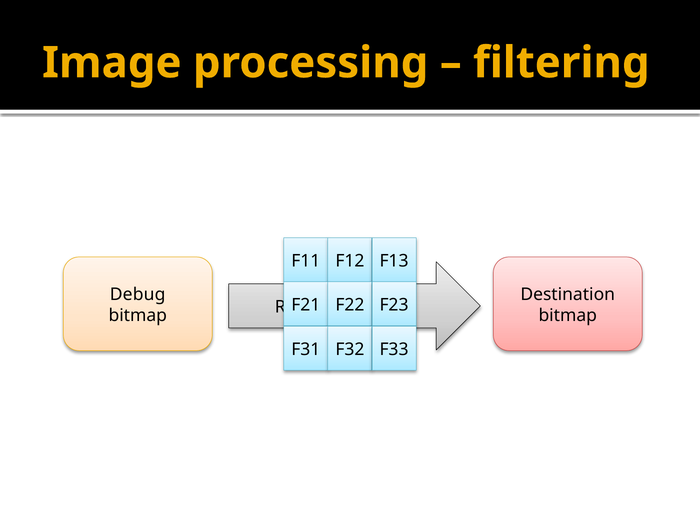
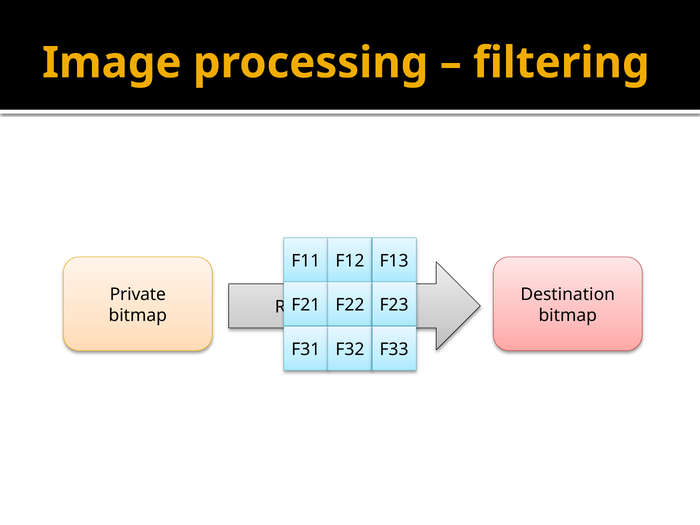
Debug: Debug -> Private (138, 295)
